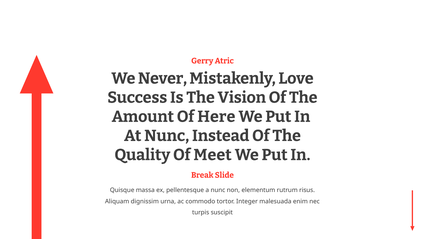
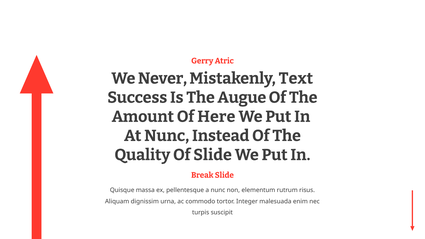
Love: Love -> Text (296, 78)
Vision: Vision -> Augue (242, 98)
Of Meet: Meet -> Slide (213, 155)
